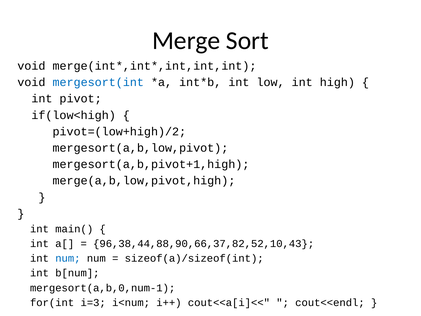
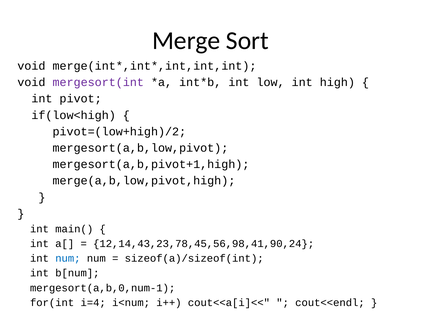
mergesort(int colour: blue -> purple (98, 82)
96,38,44,88,90,66,37,82,52,10,43: 96,38,44,88,90,66,37,82,52,10,43 -> 12,14,43,23,78,45,56,98,41,90,24 (204, 243)
i=3: i=3 -> i=4 (93, 302)
